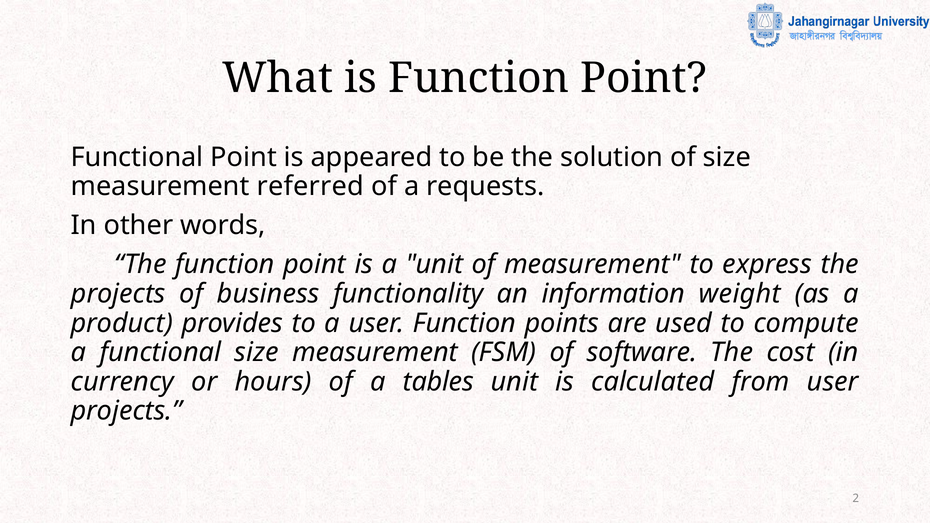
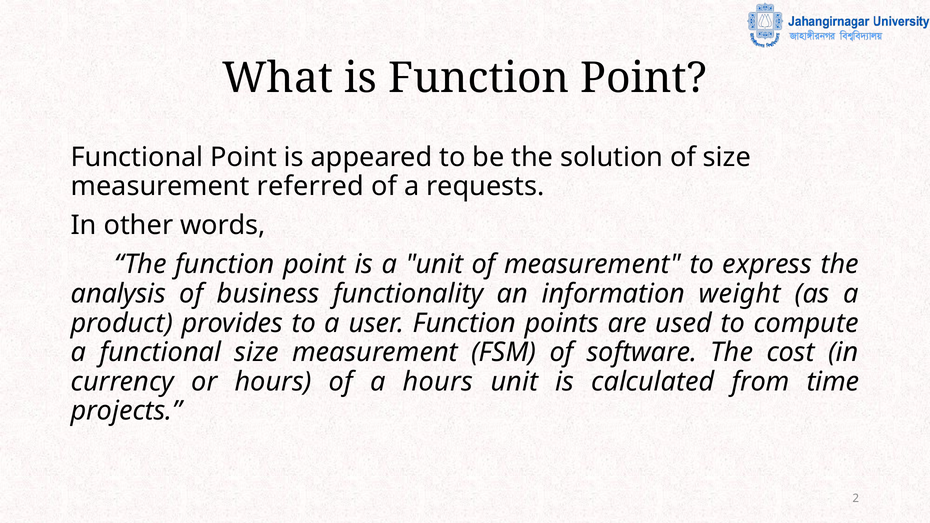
projects: projects -> analysis (118, 294)
a tables: tables -> hours (438, 382)
from user: user -> time (833, 382)
